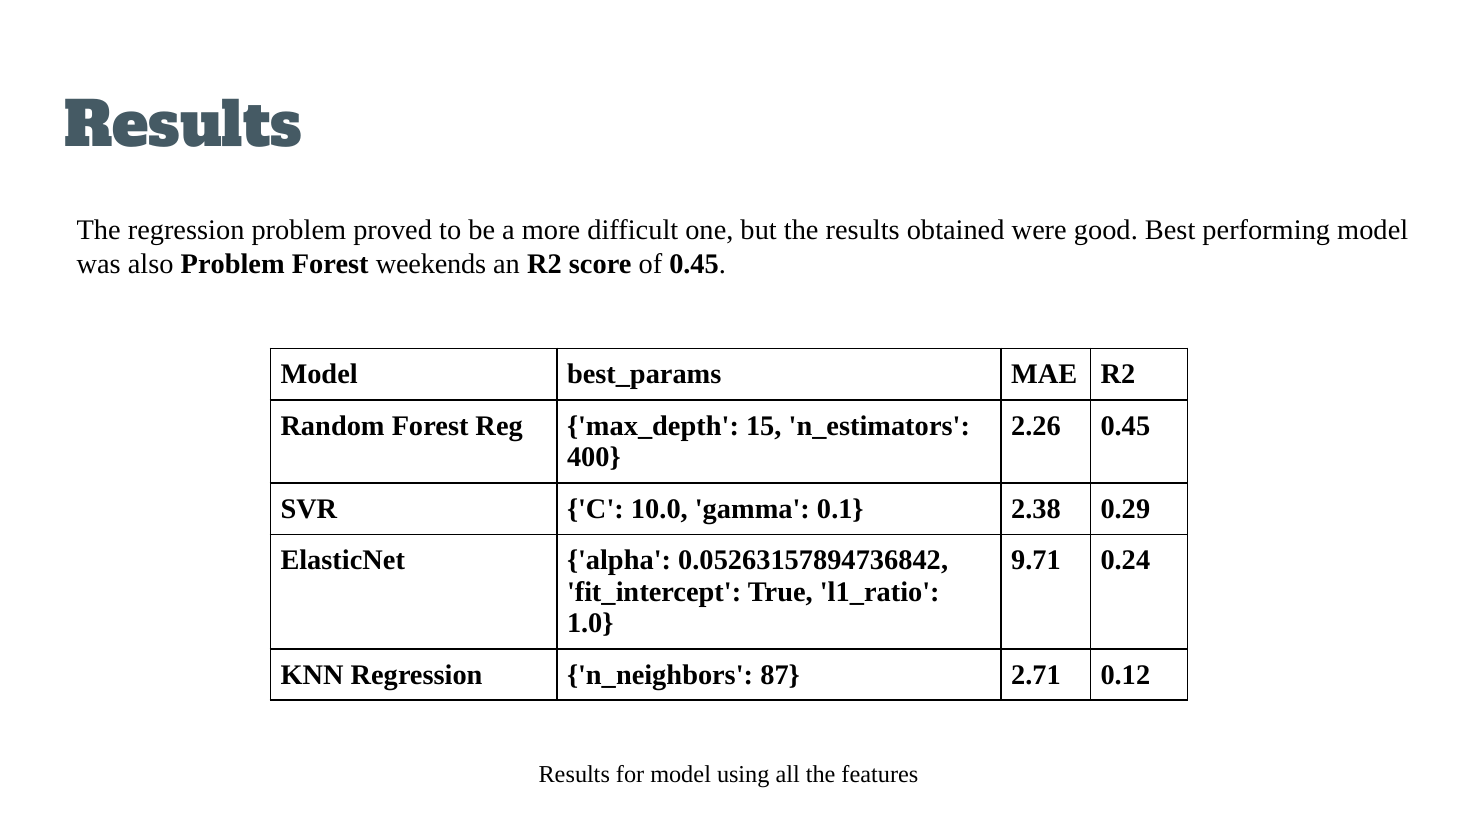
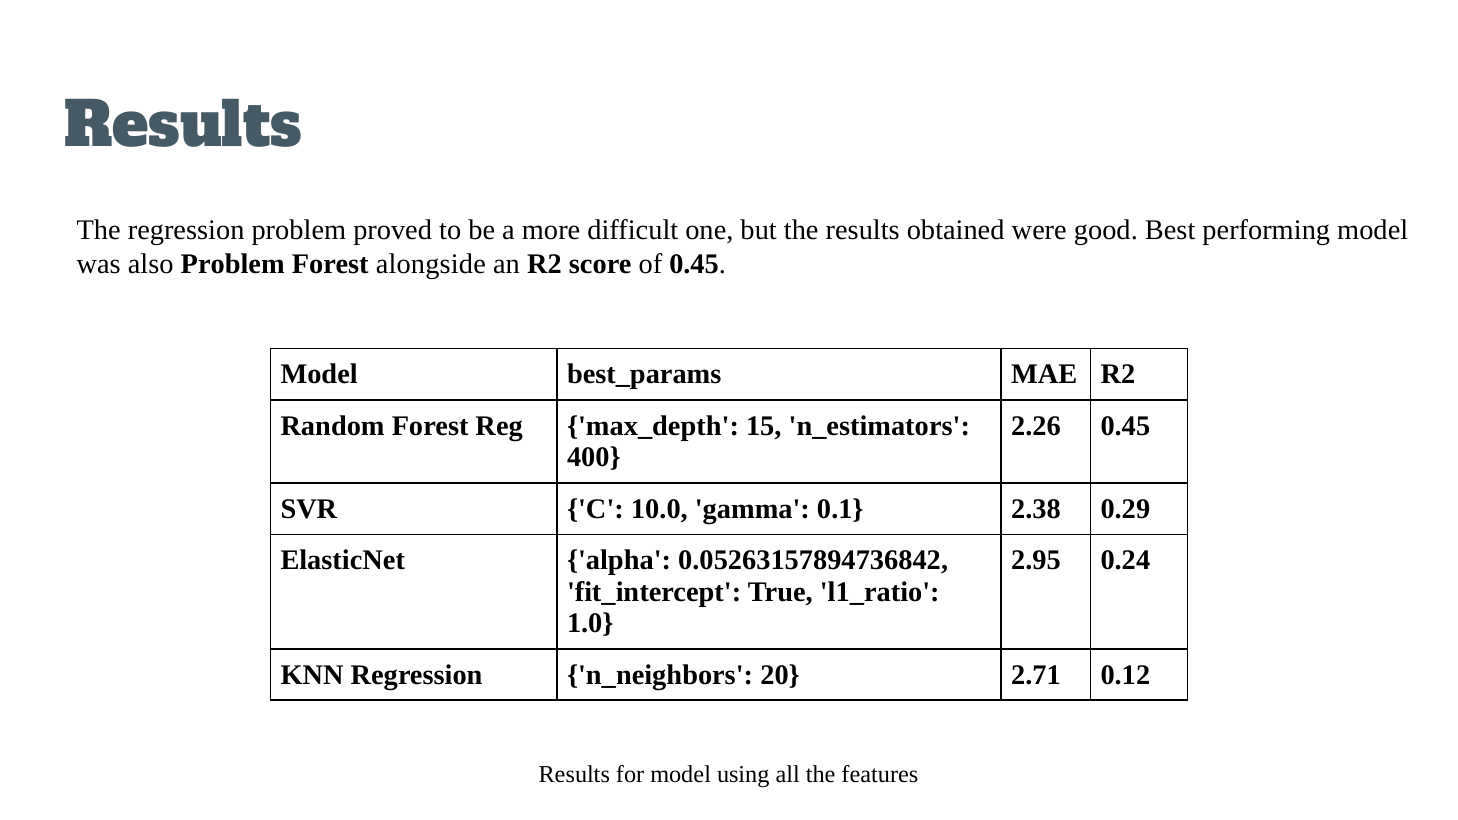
weekends: weekends -> alongside (431, 265)
9.71: 9.71 -> 2.95 (1036, 561)
87: 87 -> 20 (780, 675)
